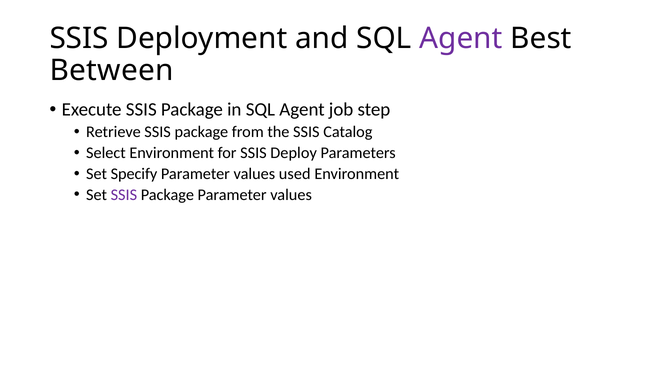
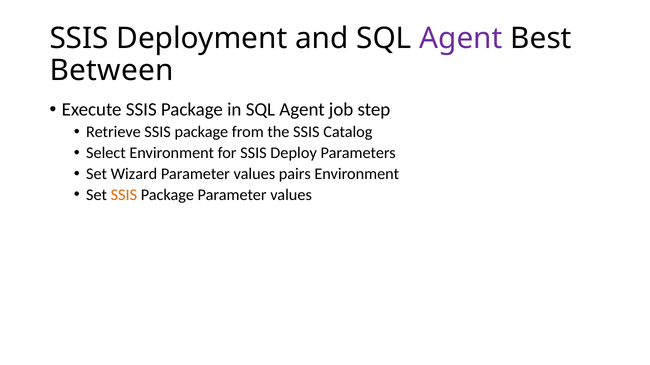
Specify: Specify -> Wizard (134, 174)
used: used -> pairs (295, 174)
SSIS colour: purple -> orange (124, 195)
